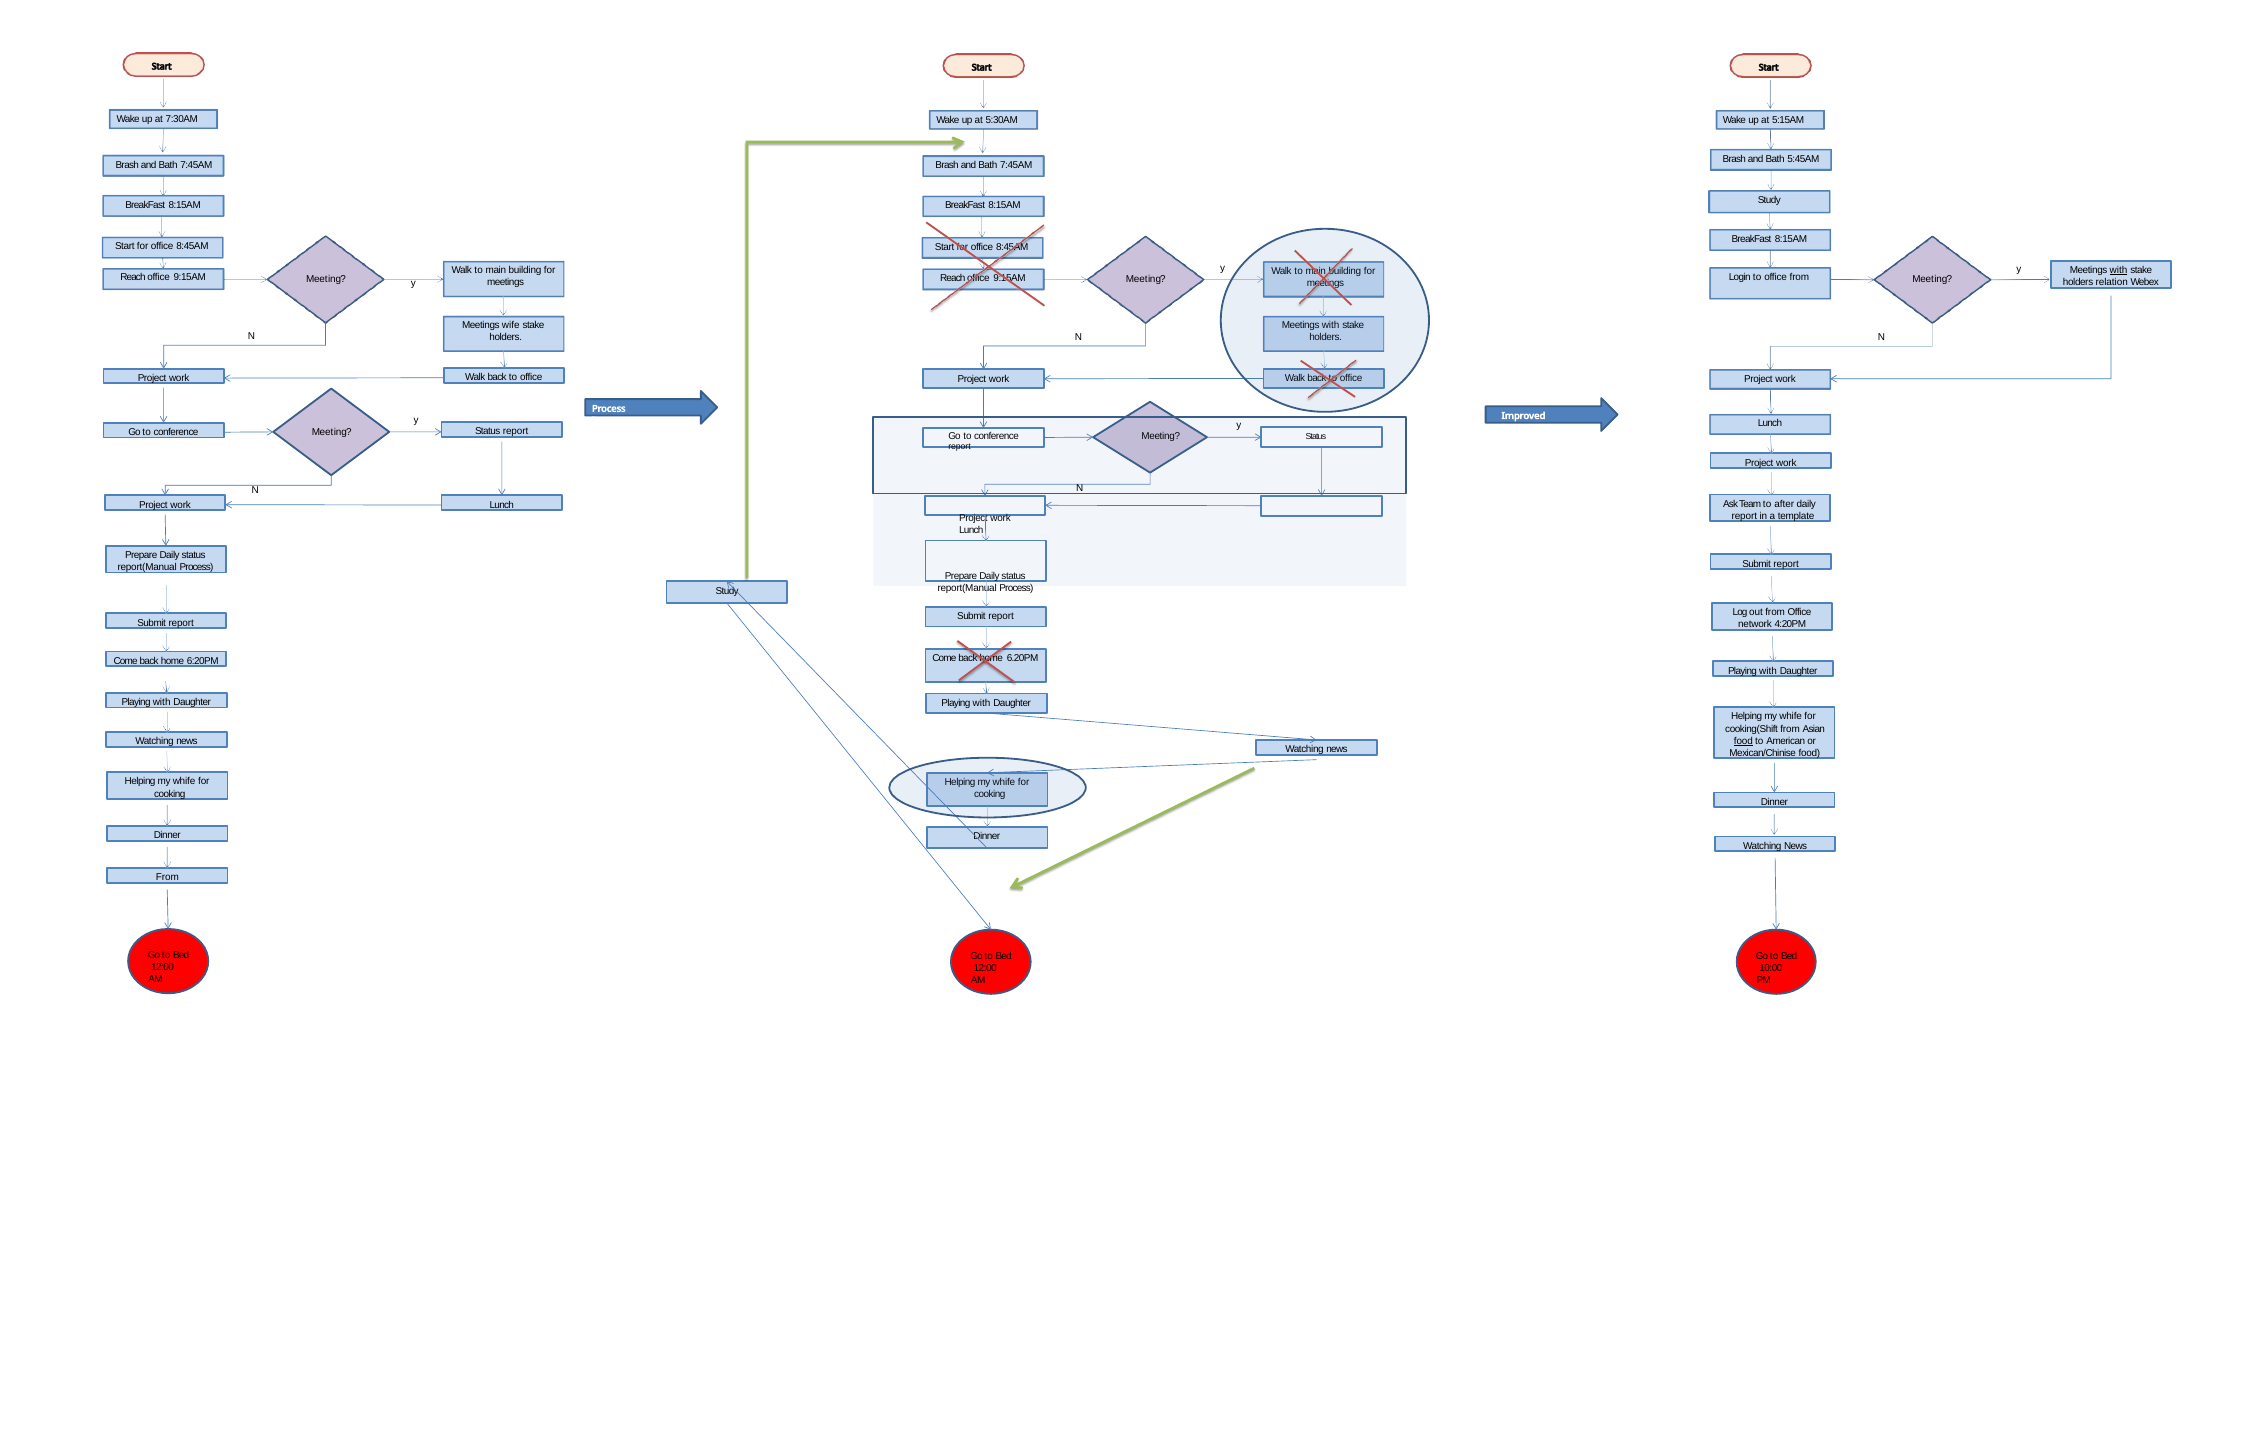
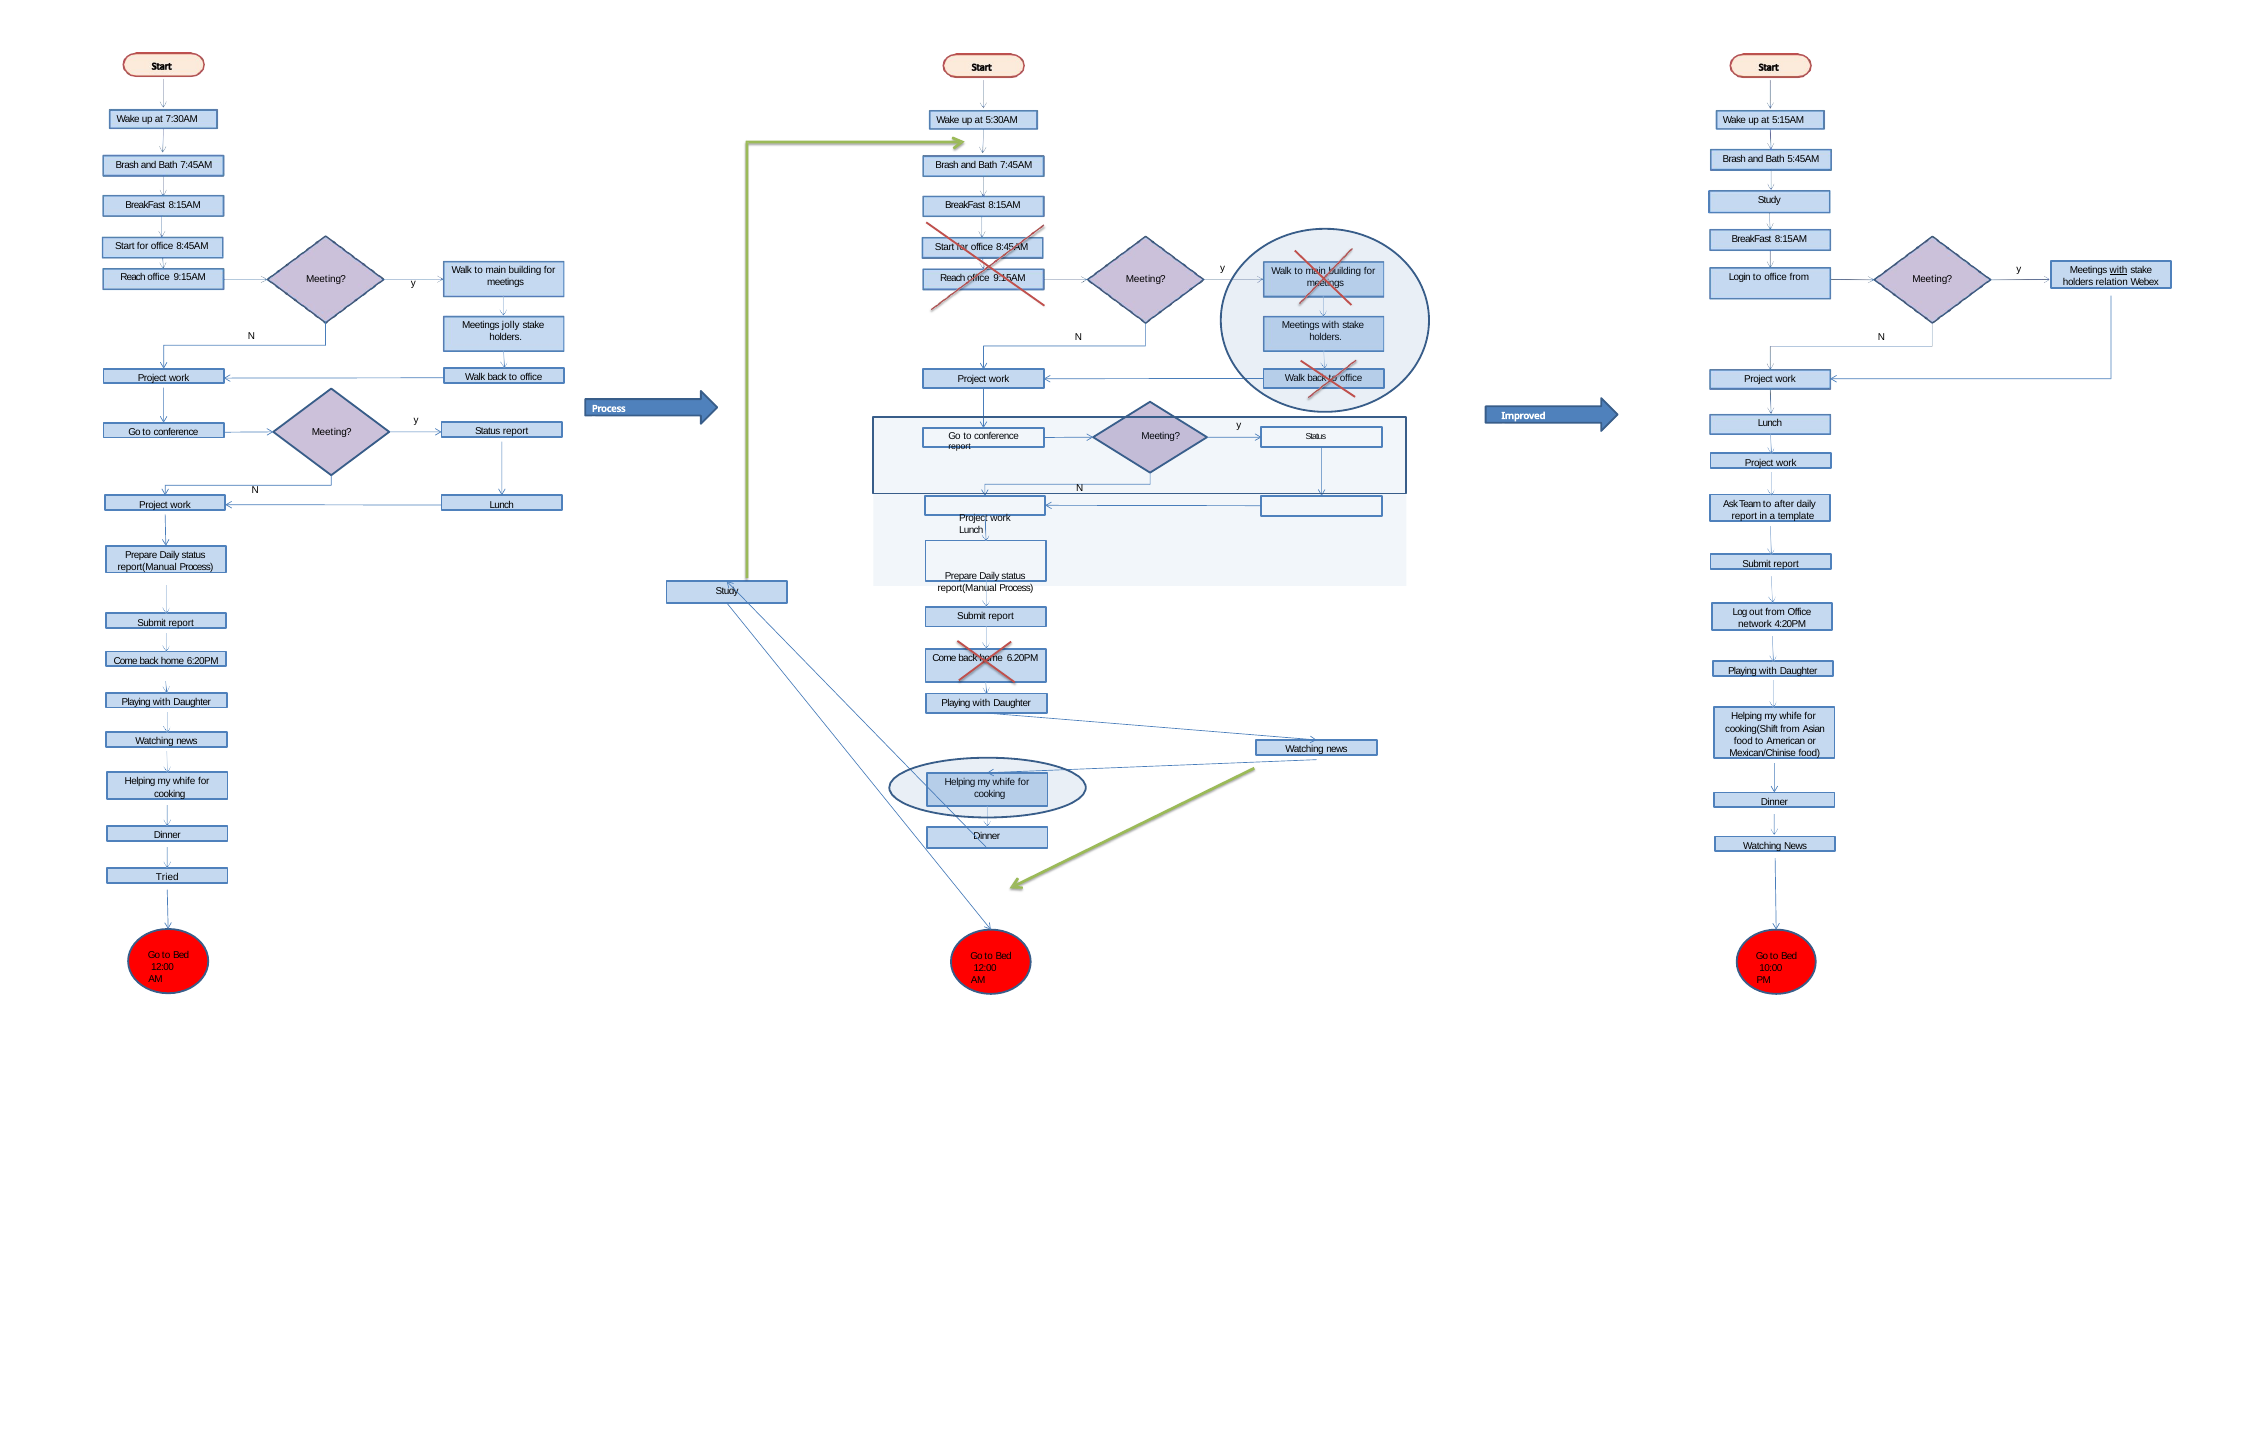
wife: wife -> jolly (511, 325)
food underline: present -> none (1743, 741)
From: From -> Tried (167, 878)
